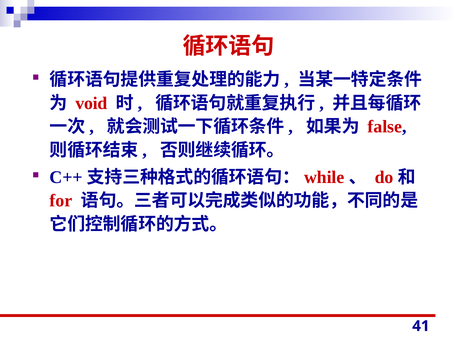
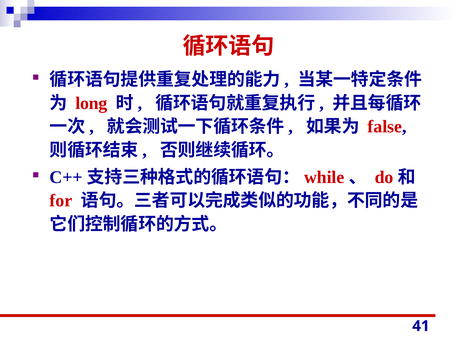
void: void -> long (91, 103)
